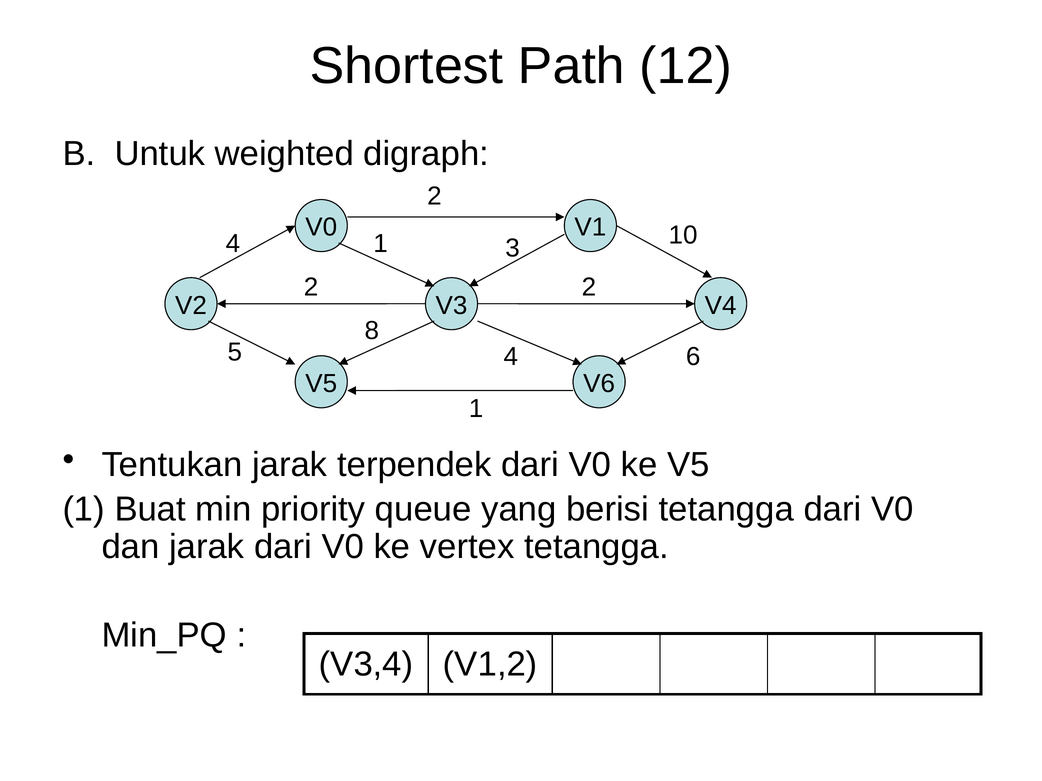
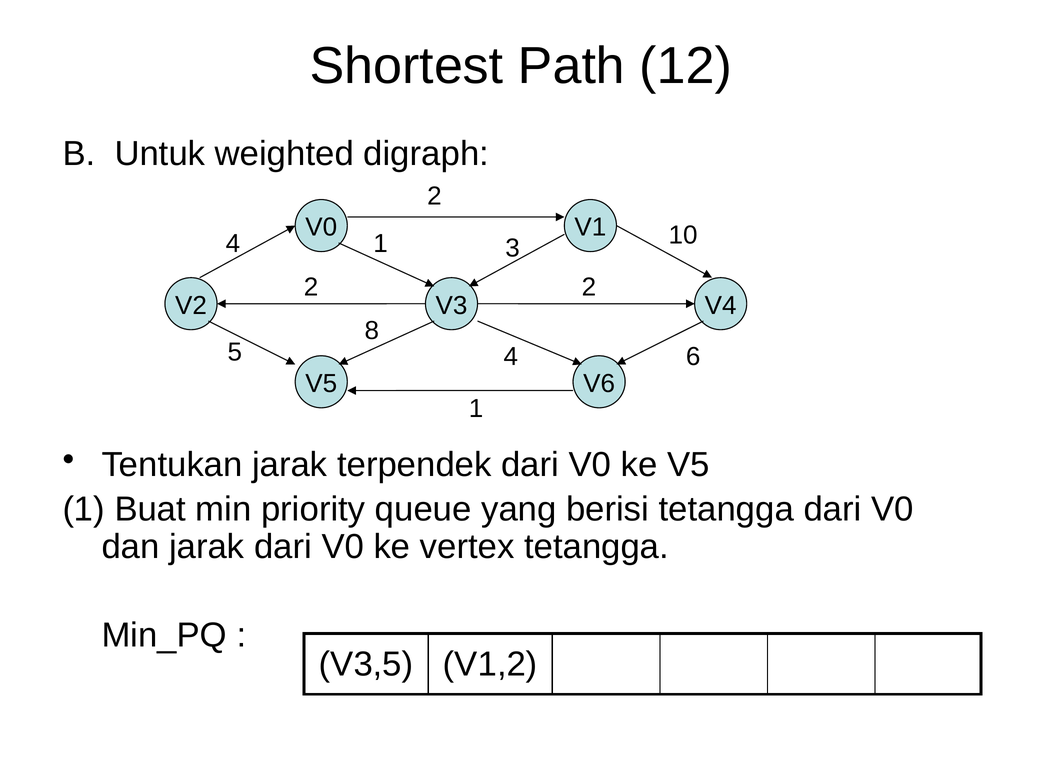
V3,4: V3,4 -> V3,5 (366, 665)
